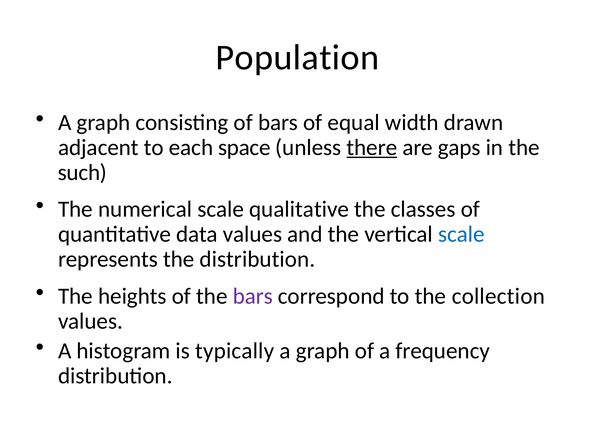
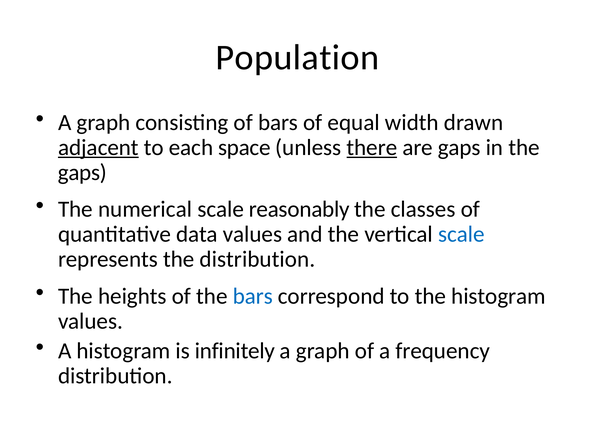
adjacent underline: none -> present (98, 148)
such: such -> gaps (82, 173)
qualitative: qualitative -> reasonably (299, 209)
bars colour: purple -> blue (253, 296)
the collection: collection -> histogram (498, 296)
typically: typically -> infinitely (235, 351)
